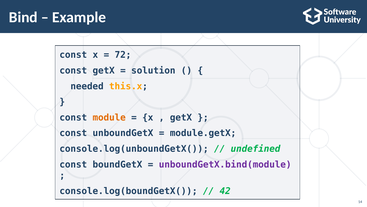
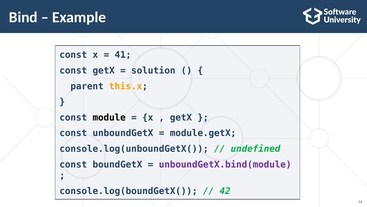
72: 72 -> 41 (123, 55)
needed: needed -> parent (87, 86)
module colour: orange -> black (109, 117)
